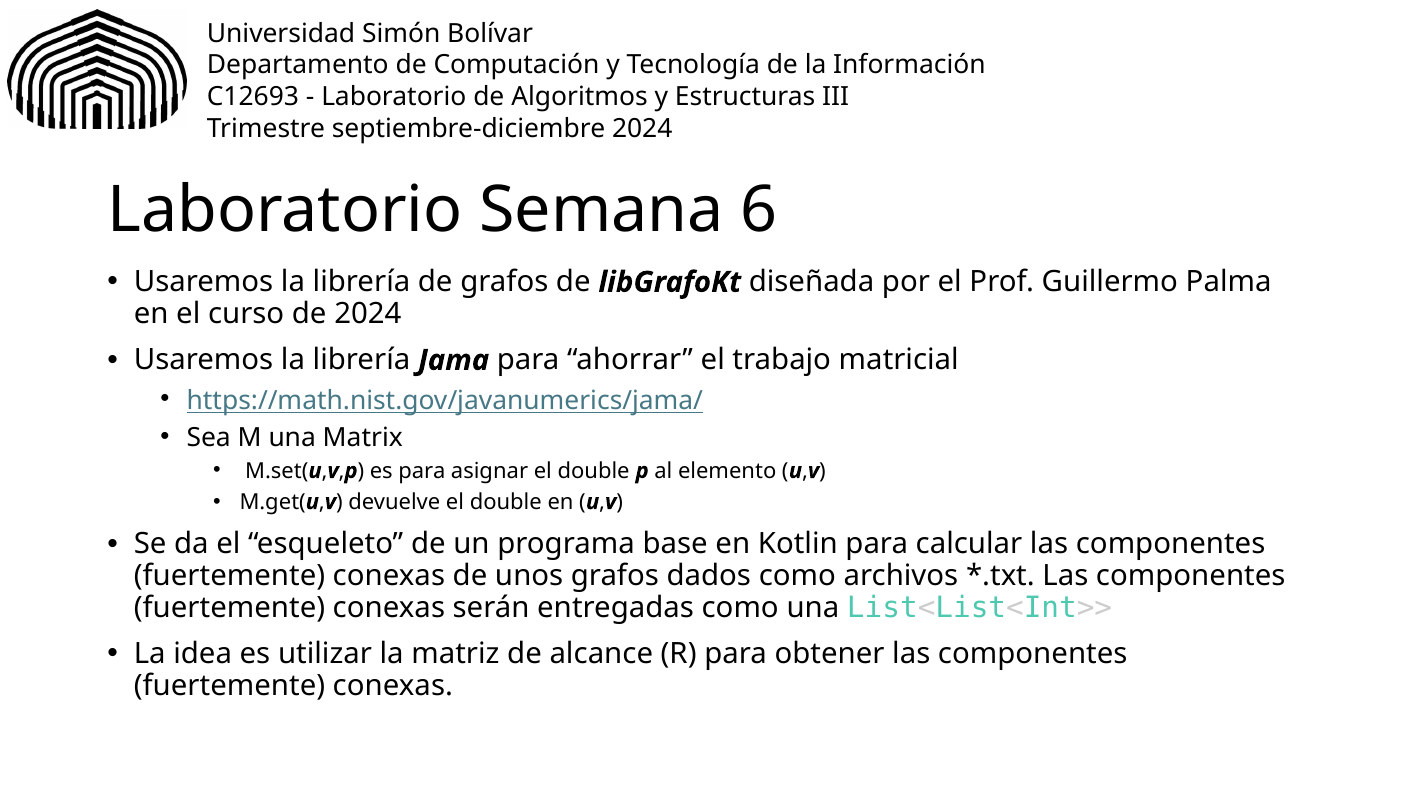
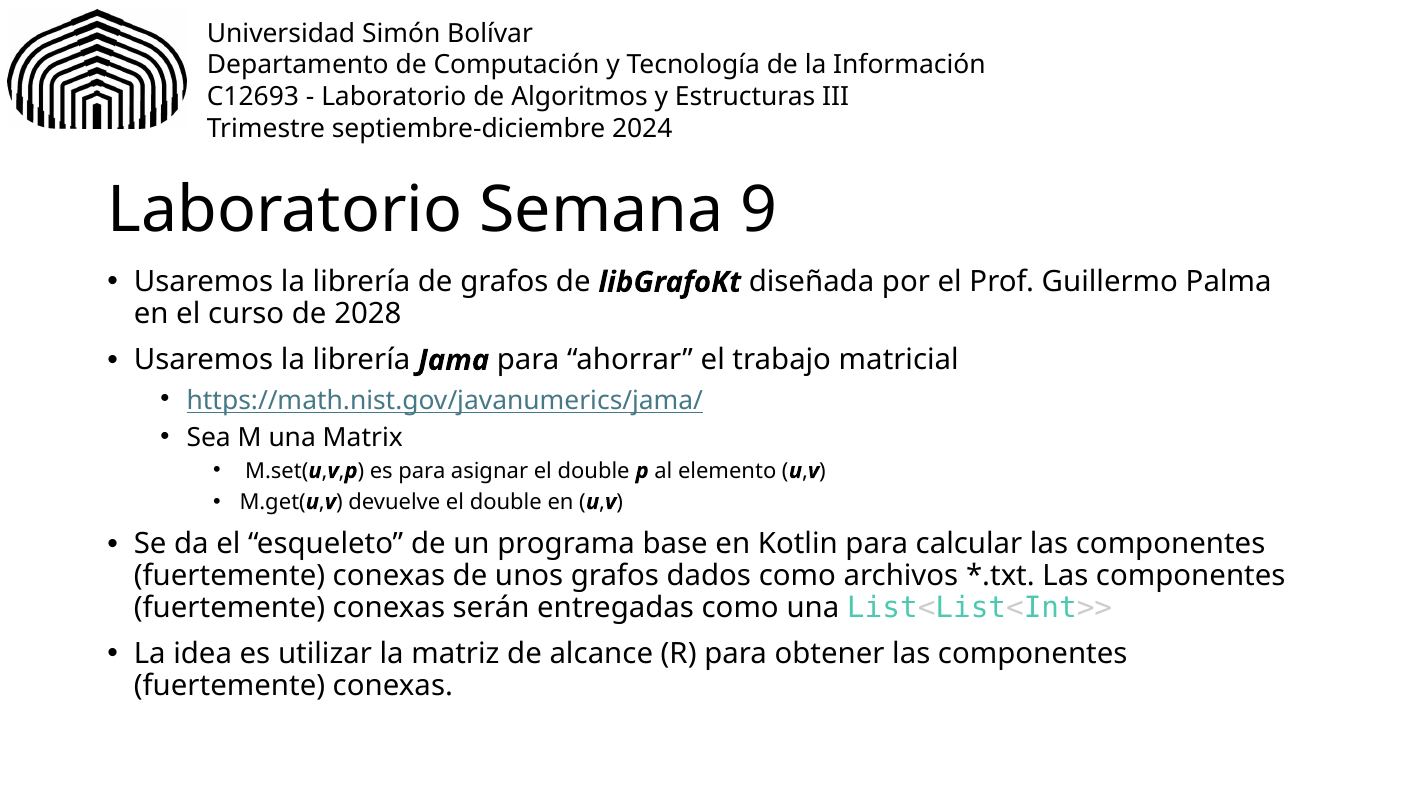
6: 6 -> 9 (759, 211)
de 2024: 2024 -> 2028 (368, 314)
